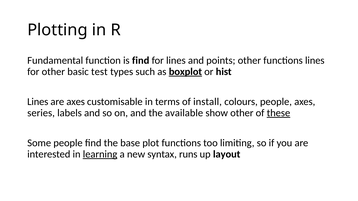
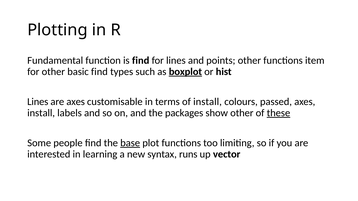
functions lines: lines -> item (315, 61)
basic test: test -> find (99, 72)
colours people: people -> passed (276, 102)
series: series -> install (41, 113)
available: available -> packages (184, 113)
base underline: none -> present (130, 143)
learning underline: present -> none (100, 154)
layout: layout -> vector (227, 154)
